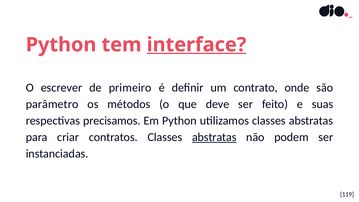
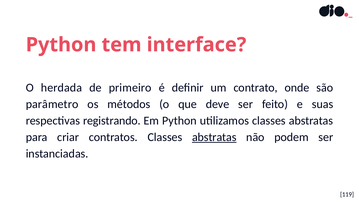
interface underline: present -> none (196, 45)
escrever: escrever -> herdada (61, 88)
precisamos: precisamos -> registrando (112, 121)
